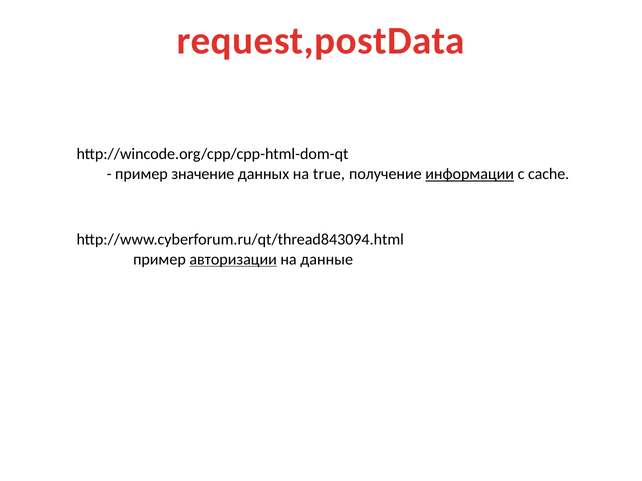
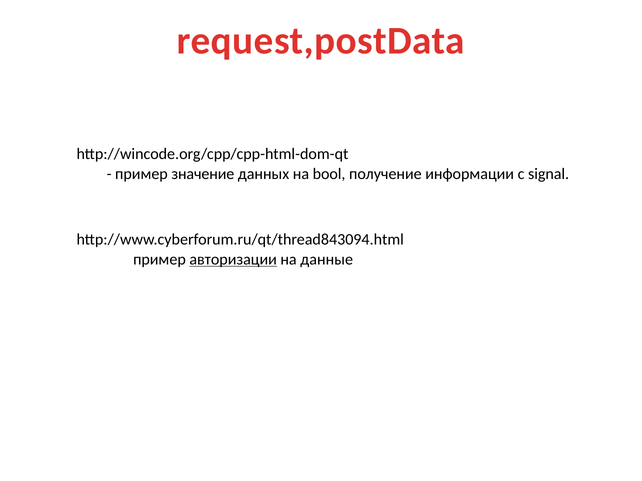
true: true -> bool (329, 174)
информации underline: present -> none (470, 174)
cache: cache -> signal (549, 174)
